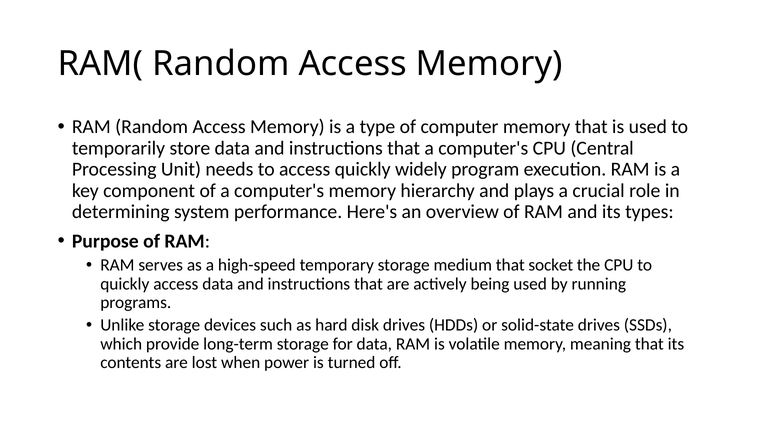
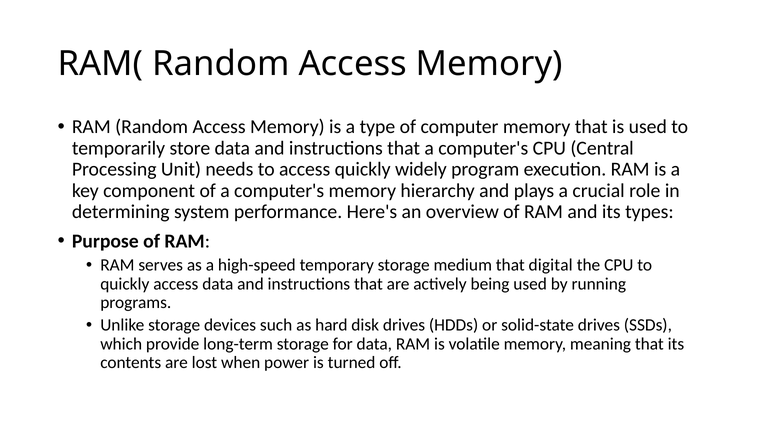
socket: socket -> digital (551, 265)
